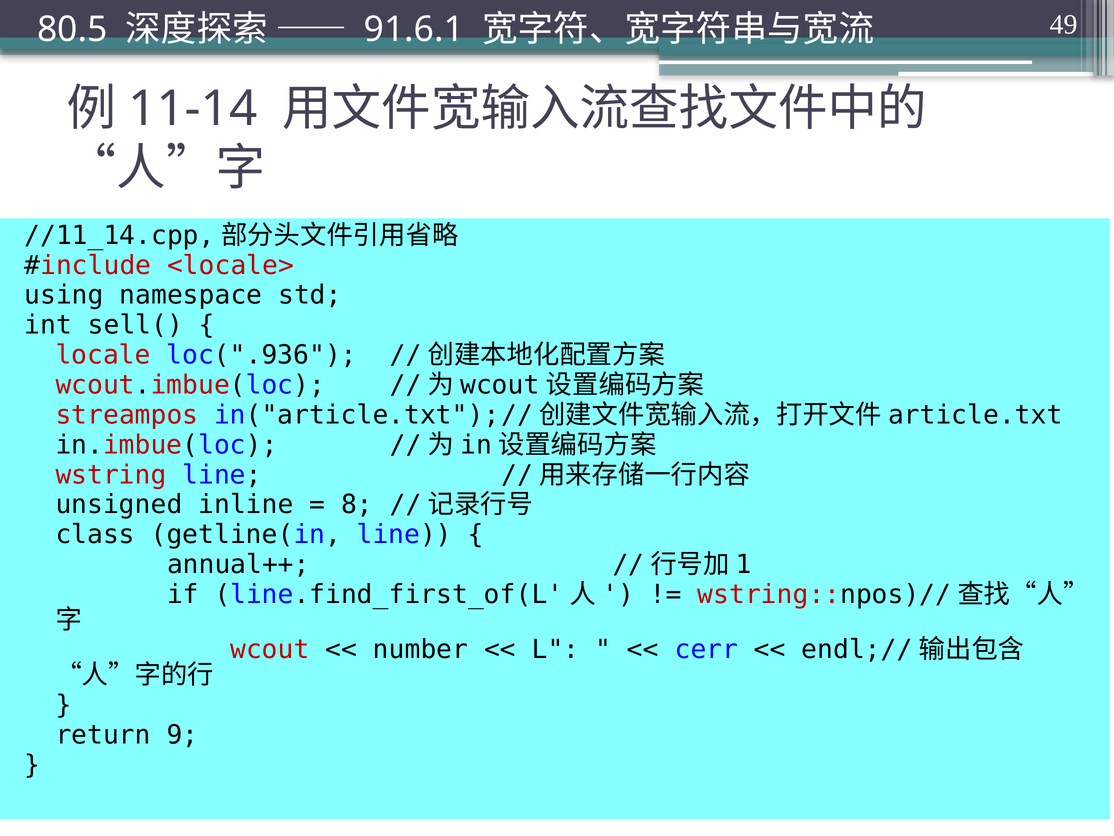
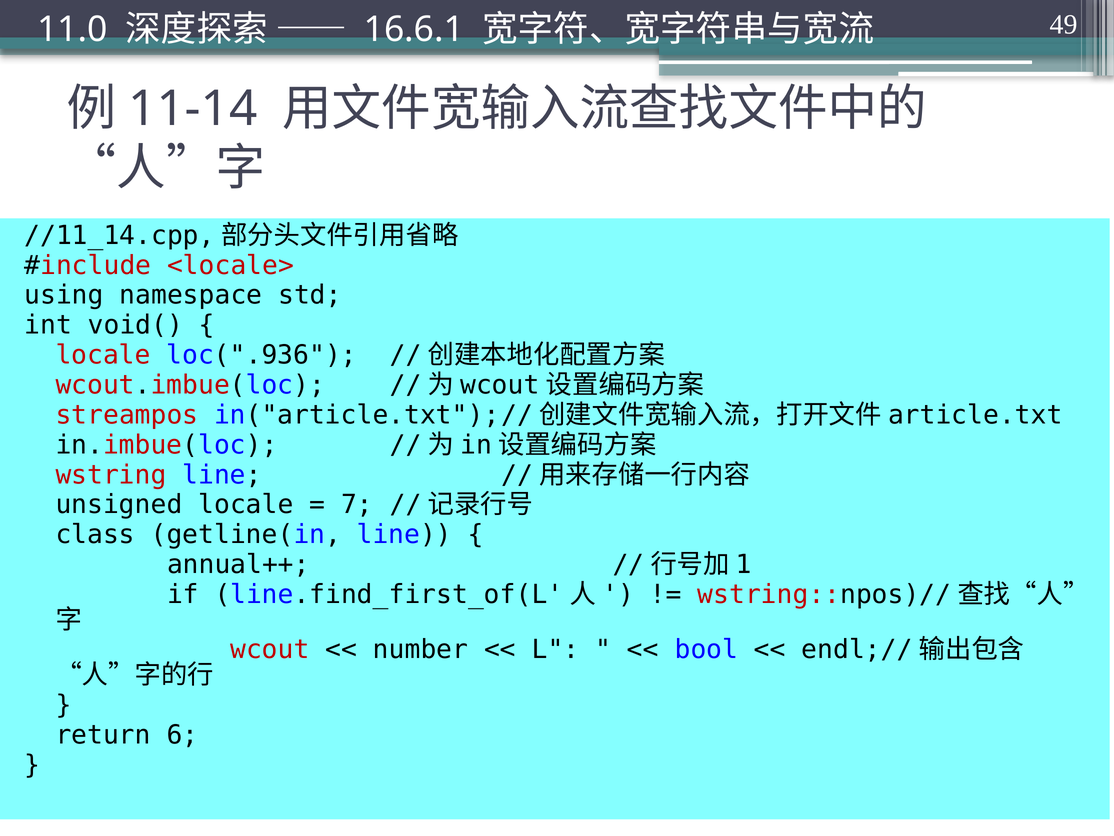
80.5: 80.5 -> 11.0 (72, 29)
91.6.1: 91.6.1 -> 16.6.1 (414, 29)
sell(: sell( -> void( (135, 325)
unsigned inline: inline -> locale (246, 504)
8: 8 -> 7 (357, 504)
cerr: cerr -> bool (706, 649)
9: 9 -> 6 (182, 734)
